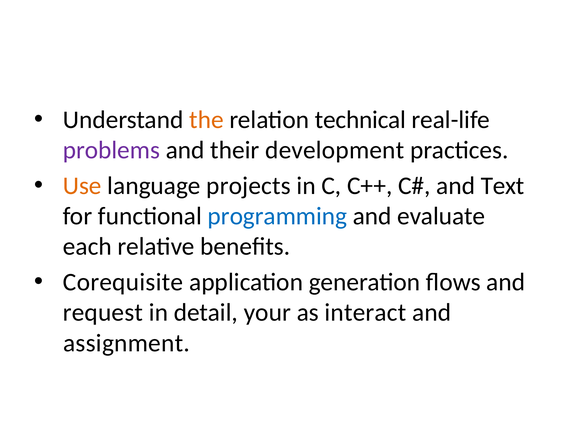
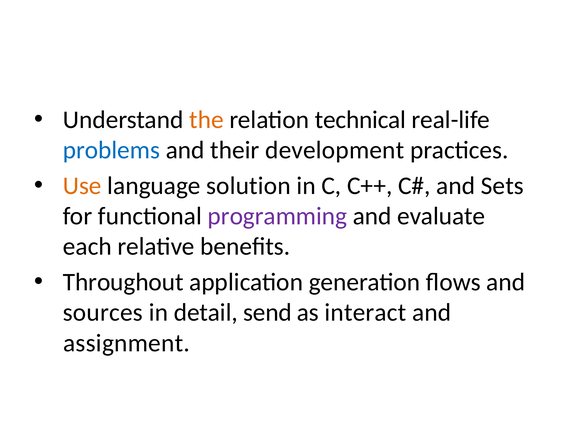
problems colour: purple -> blue (111, 150)
projects: projects -> solution (248, 186)
Text: Text -> Sets (502, 186)
programming colour: blue -> purple (277, 216)
Corequisite: Corequisite -> Throughout (123, 282)
request: request -> sources (103, 313)
your: your -> send (268, 313)
